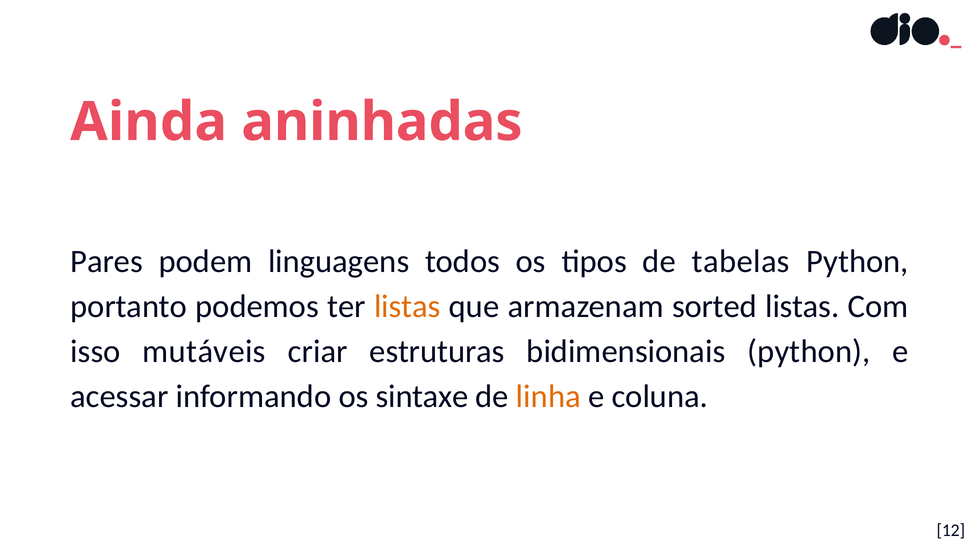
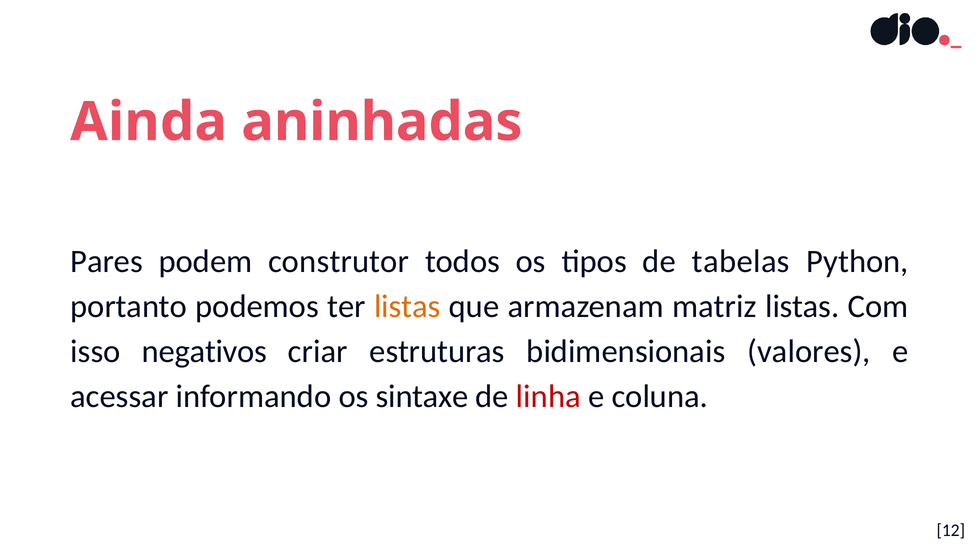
linguagens: linguagens -> construtor (339, 261)
sorted: sorted -> matriz (714, 306)
mutáveis: mutáveis -> negativos (204, 351)
bidimensionais python: python -> valores (809, 351)
linha colour: orange -> red (548, 396)
